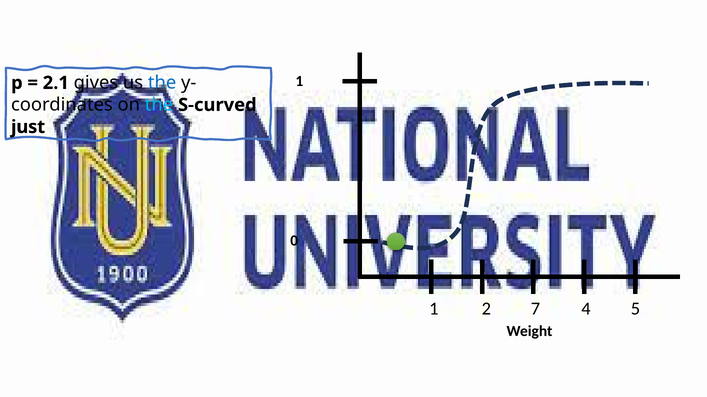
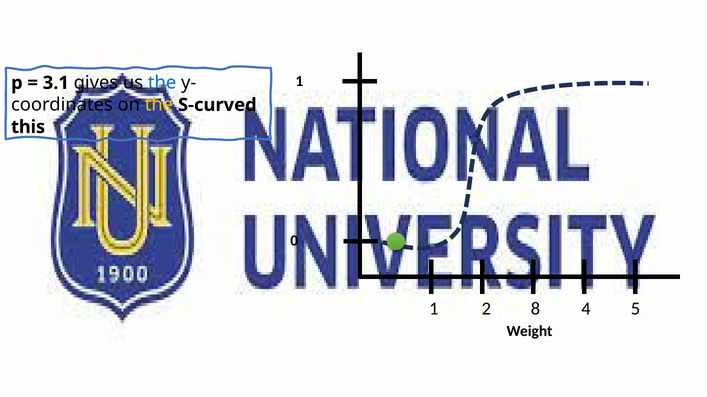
2.1: 2.1 -> 3.1 (56, 83)
the colour: light blue -> yellow (159, 105)
just: just -> this (28, 127)
7: 7 -> 8 (535, 309)
